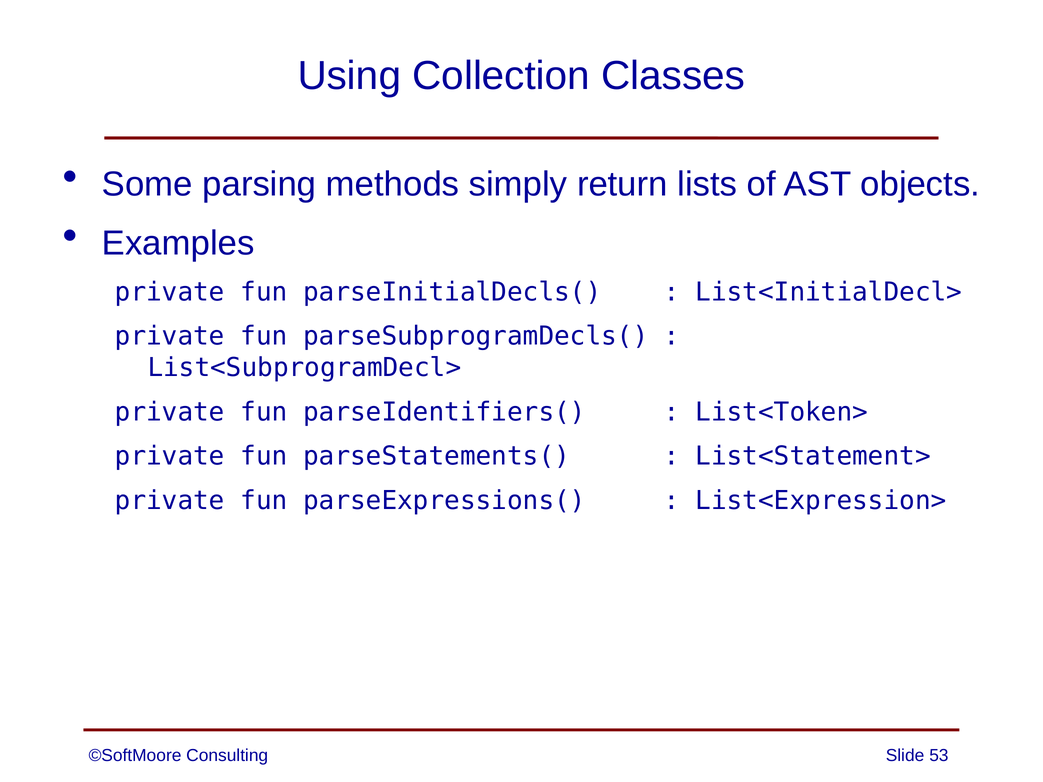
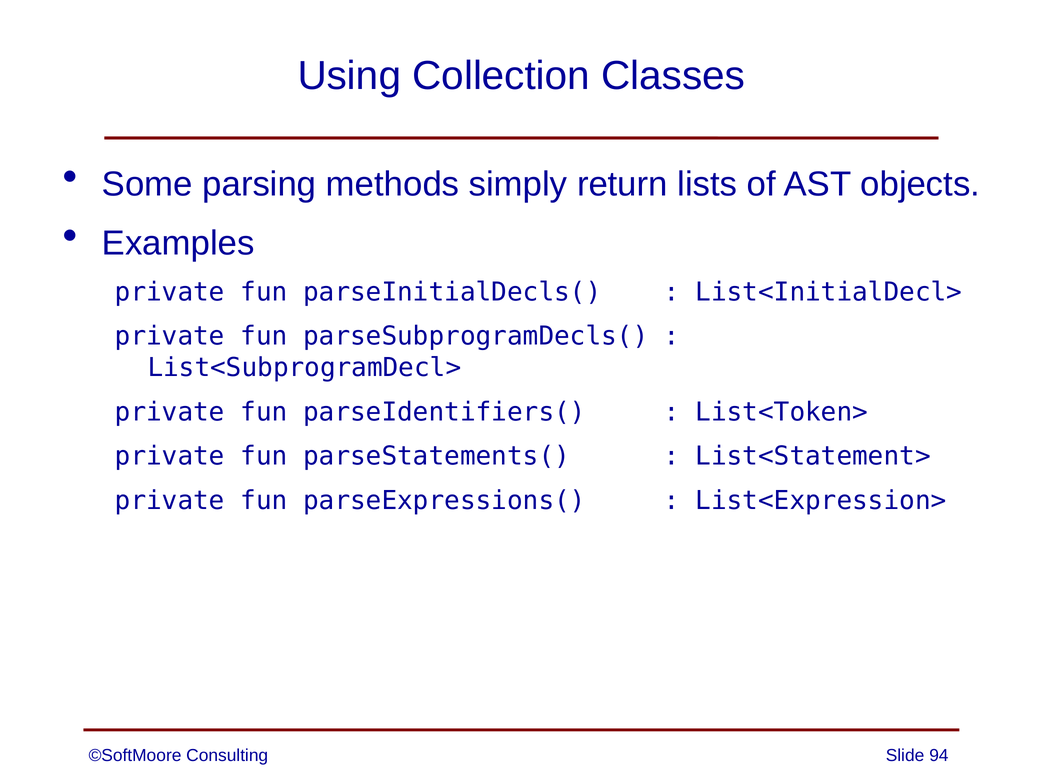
53: 53 -> 94 (939, 756)
